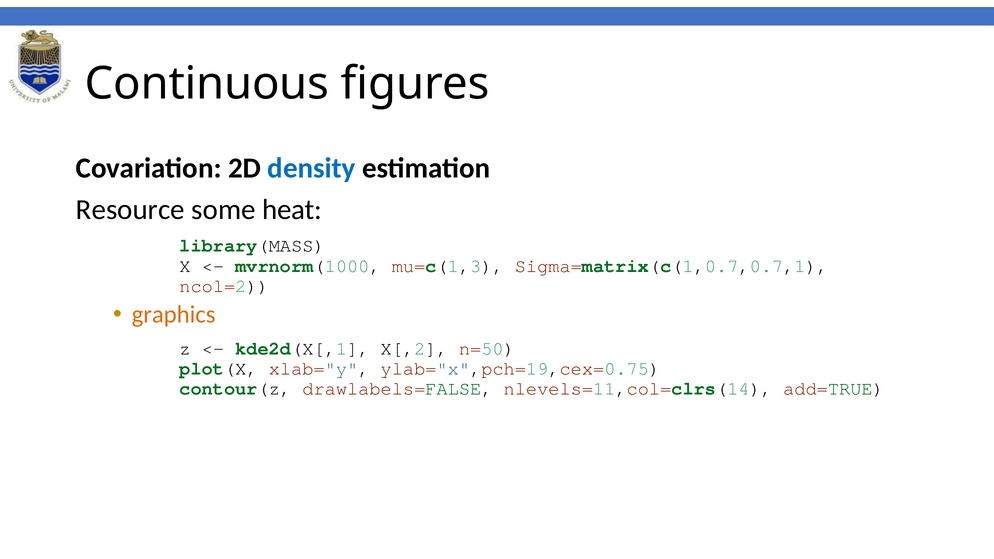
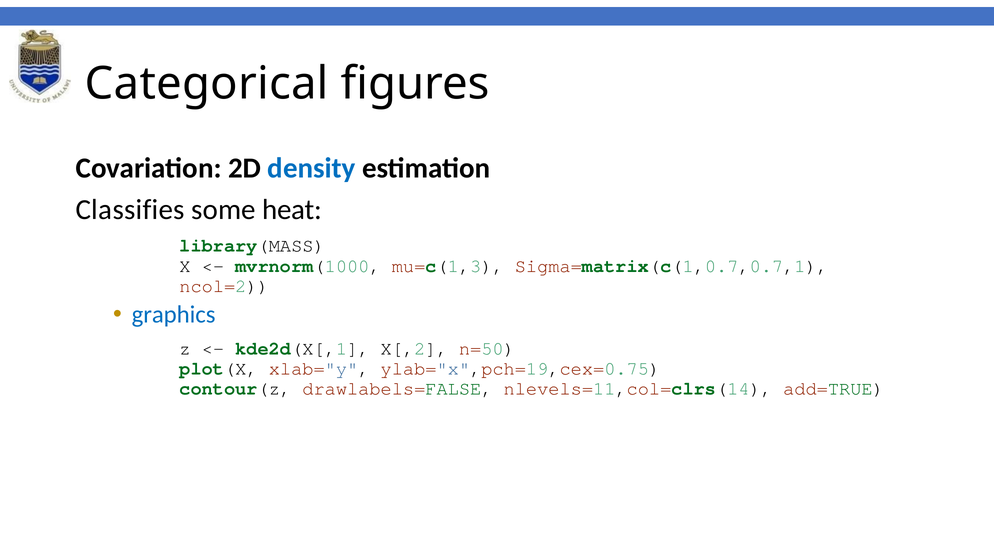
Continuous: Continuous -> Categorical (207, 83)
Resource: Resource -> Classifies (130, 210)
graphics colour: orange -> blue (174, 315)
